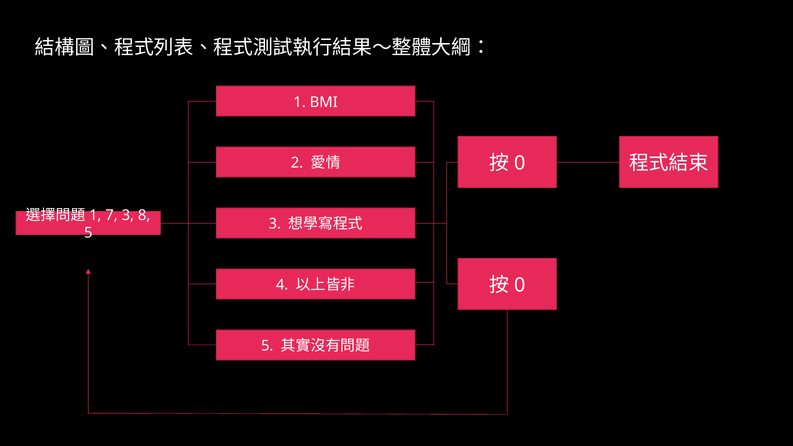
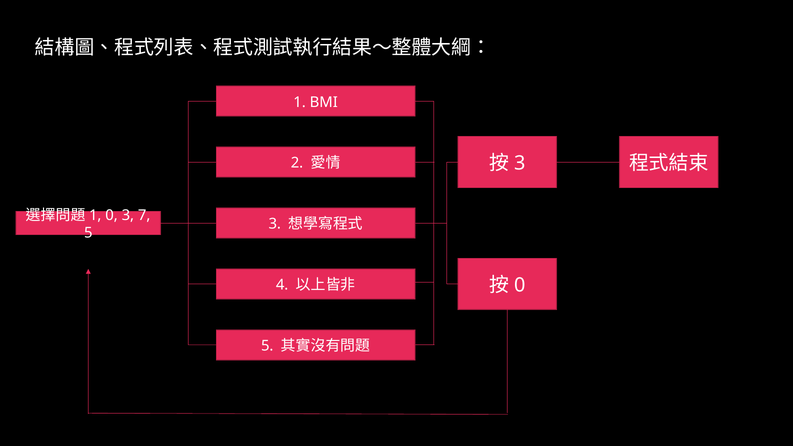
0: 0 -> 3 (520, 163)
7: 7 -> 0 (112, 215)
8: 8 -> 7 (144, 215)
